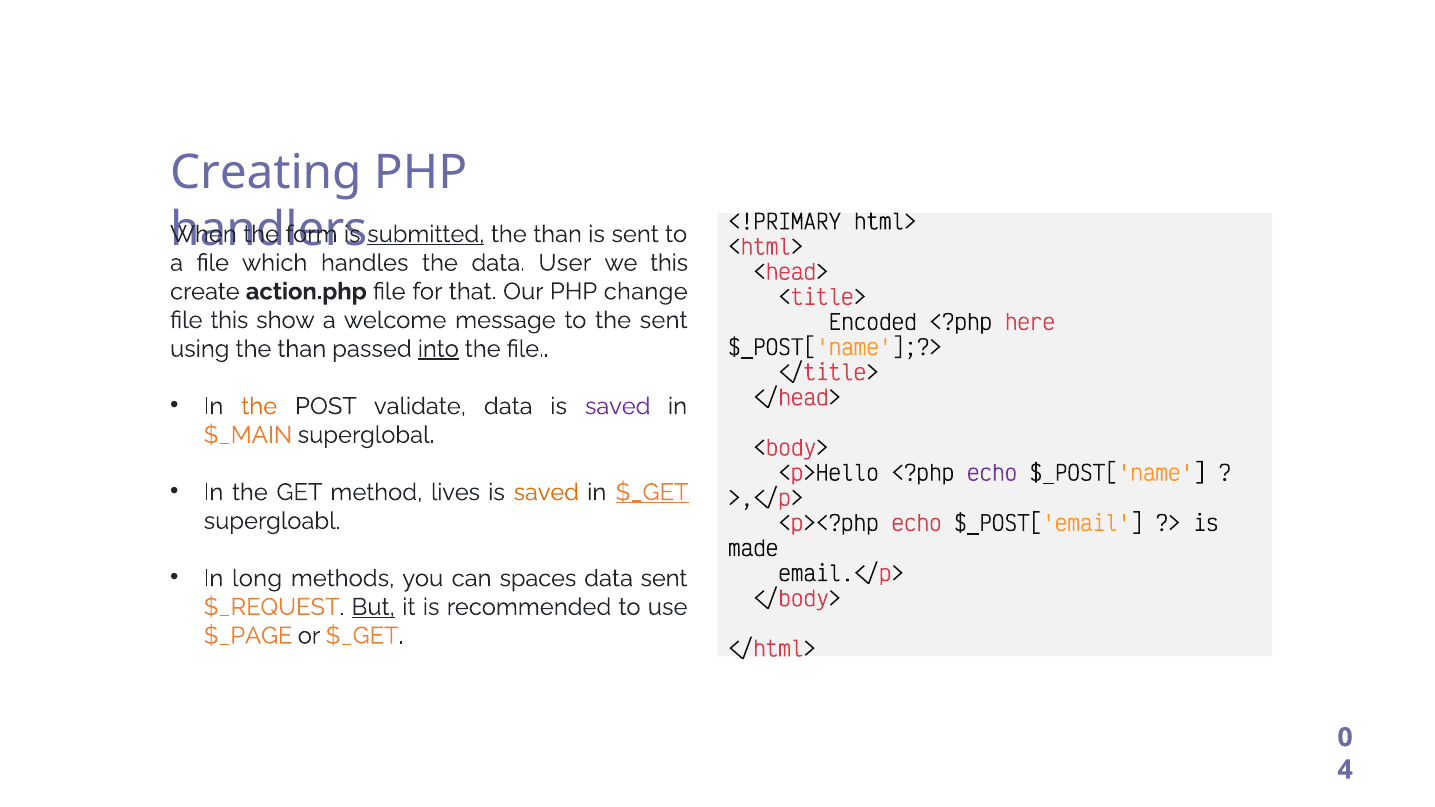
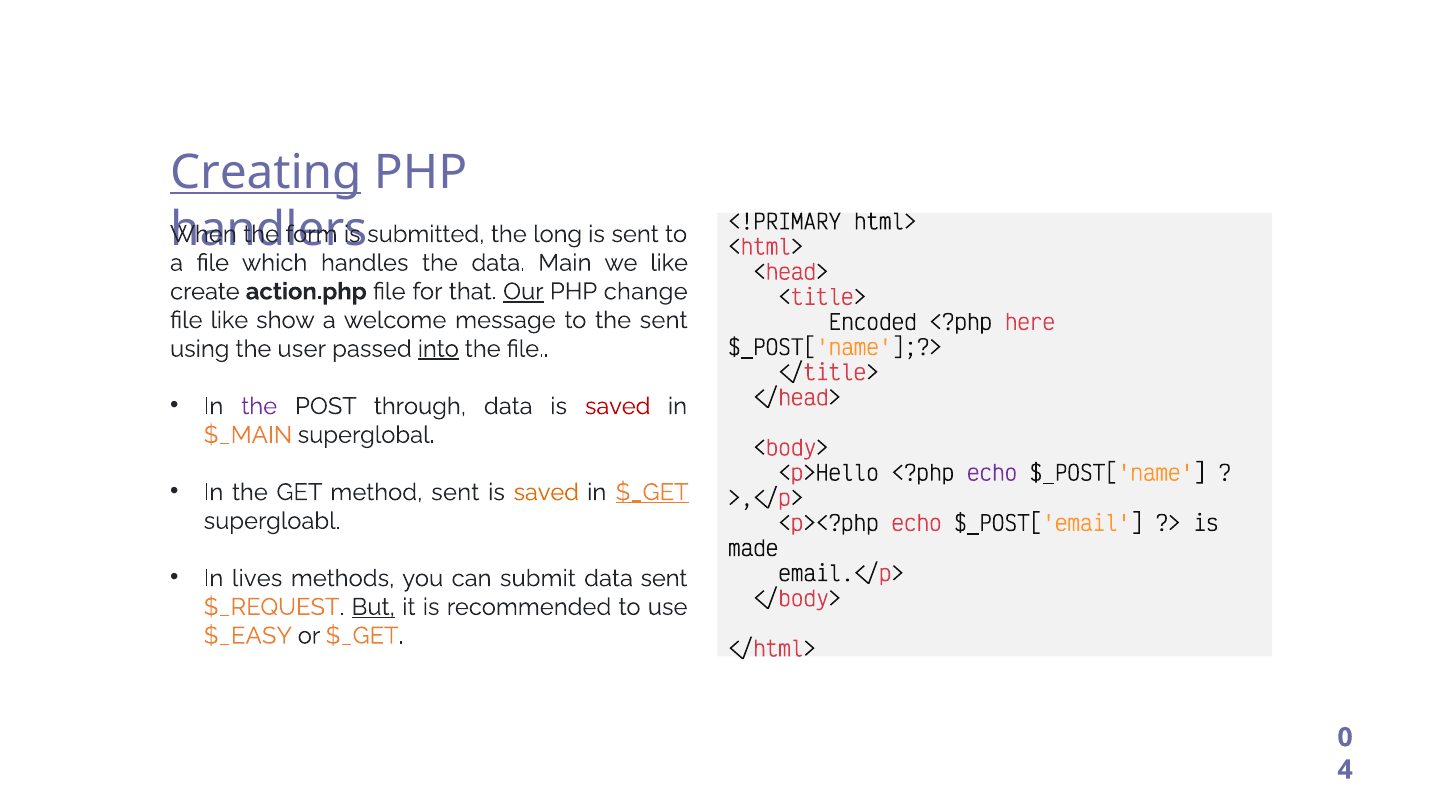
Creating underline: none -> present (266, 172)
submitted underline: present -> none (426, 234)
than: than -> long (558, 234)
User: User -> Main (565, 263)
we this: this -> like (669, 263)
Our underline: none -> present (523, 292)
file this: this -> like (229, 320)
using the than: than -> user (302, 349)
the colour: orange -> purple (259, 406)
validate: validate -> through (420, 406)
saved colour: purple -> red (618, 406)
method lives: lives -> sent (455, 492)
long: long -> lives (257, 578)
spaces: spaces -> submit (538, 578)
$_PAGE: $_PAGE -> $_EASY (248, 636)
